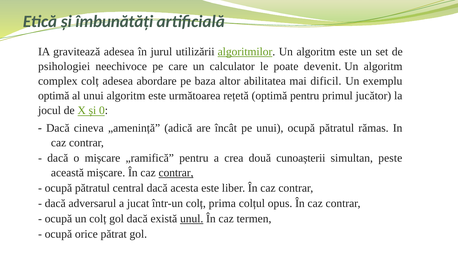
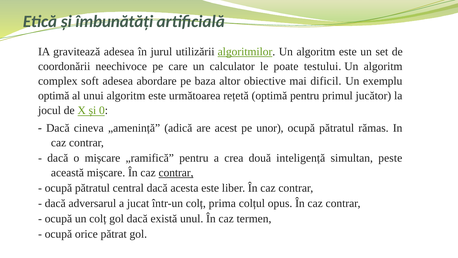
psihologiei: psihologiei -> coordonării (64, 66)
devenit: devenit -> testului (323, 66)
complex colț: colț -> soft (90, 81)
abilitatea: abilitatea -> obiective (265, 81)
încât: încât -> acest (226, 128)
pe unui: unui -> unor (270, 128)
cunoașterii: cunoașterii -> inteligență (301, 158)
unul underline: present -> none (192, 218)
